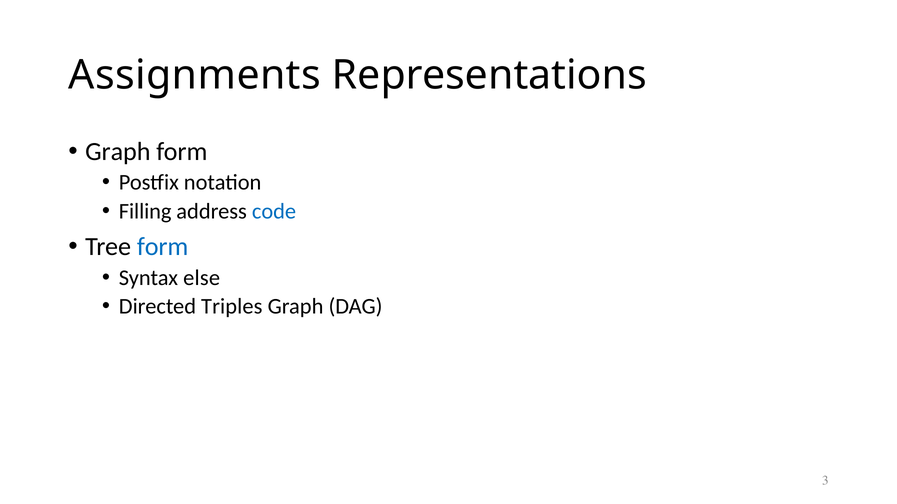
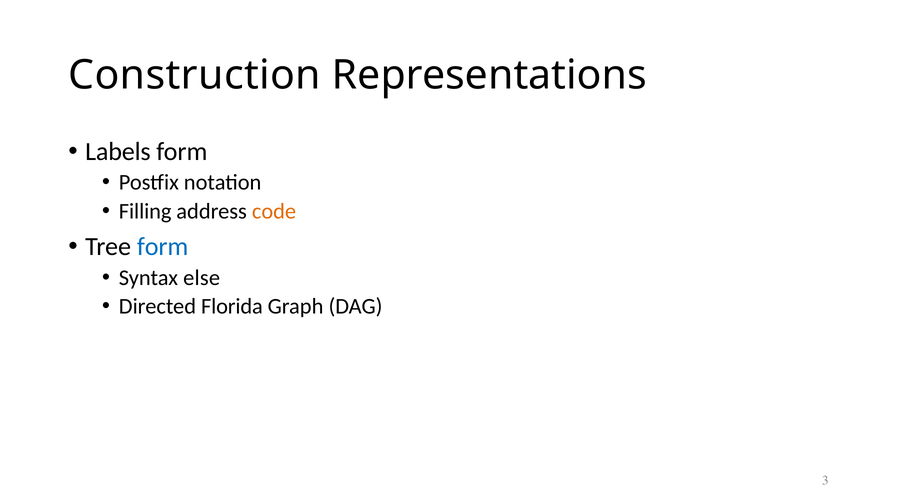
Assignments: Assignments -> Construction (195, 75)
Graph: Graph -> Labels (118, 152)
code colour: blue -> orange (274, 211)
Triples: Triples -> Florida (232, 307)
